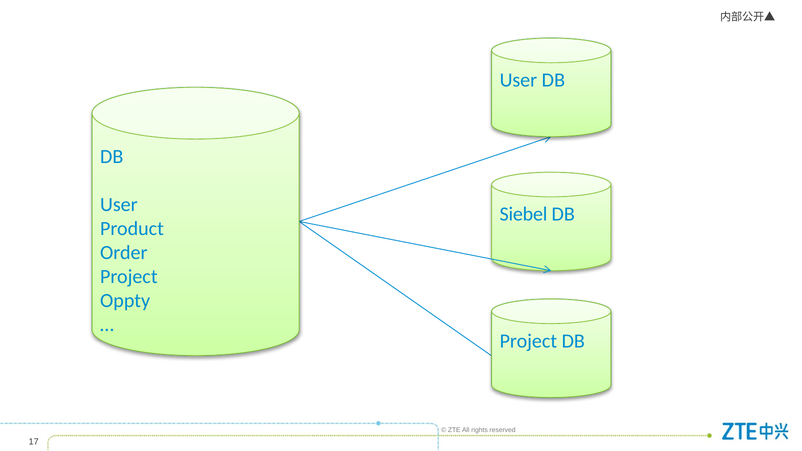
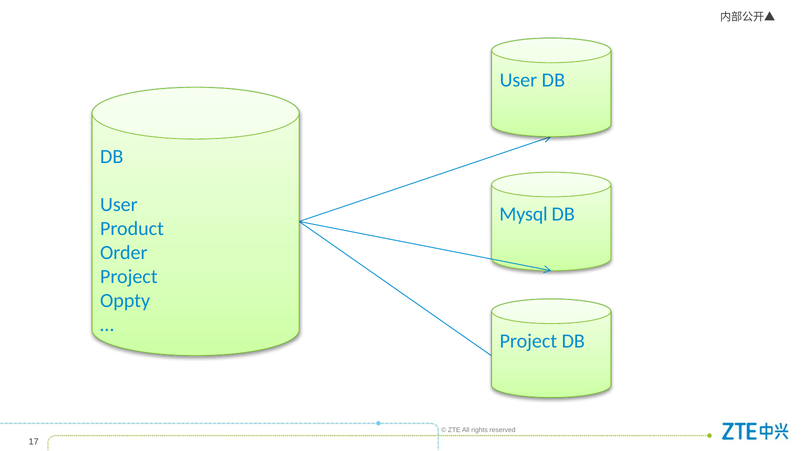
Siebel: Siebel -> Mysql (524, 214)
